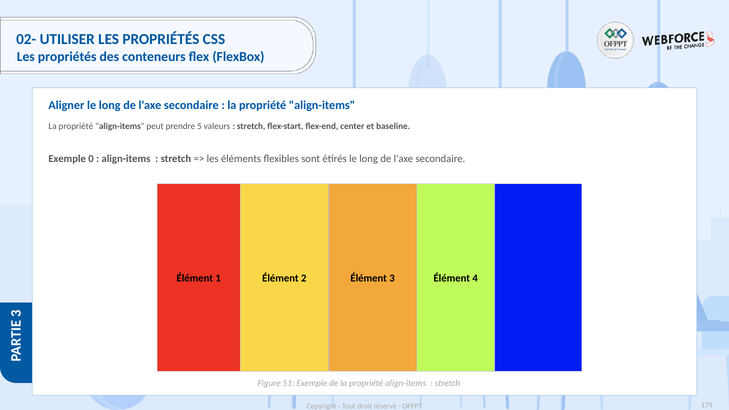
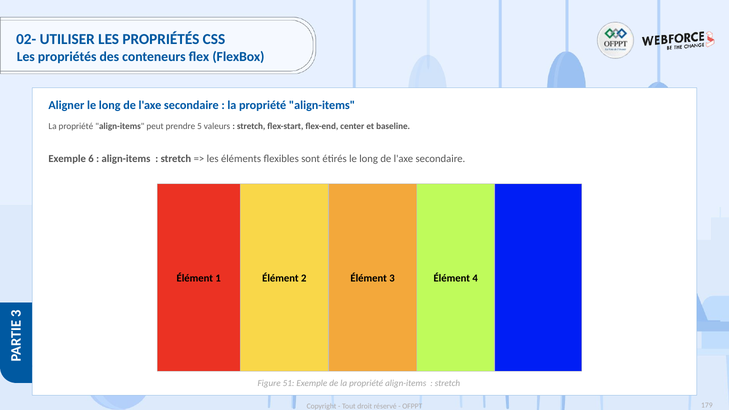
0: 0 -> 6 (91, 159)
